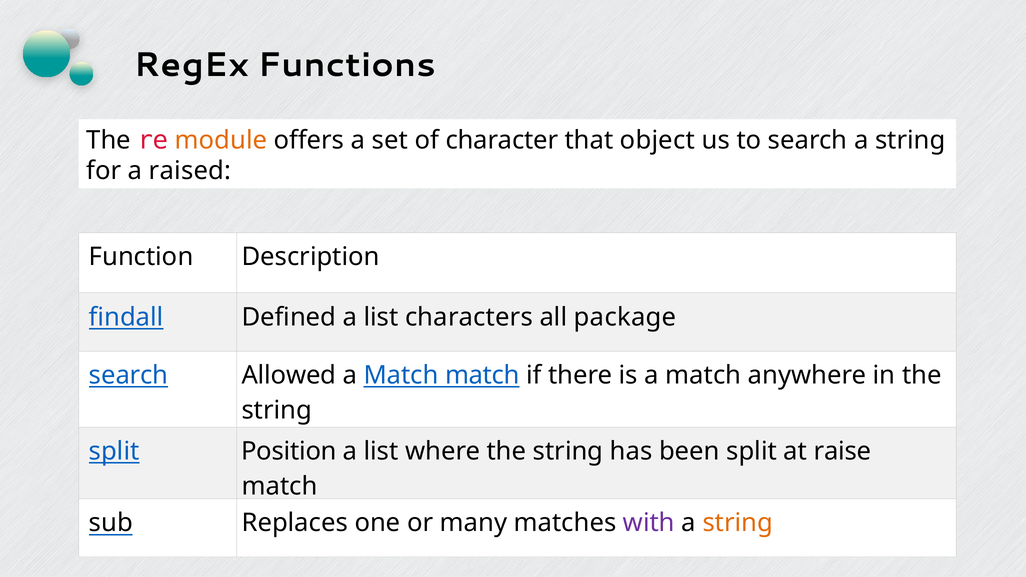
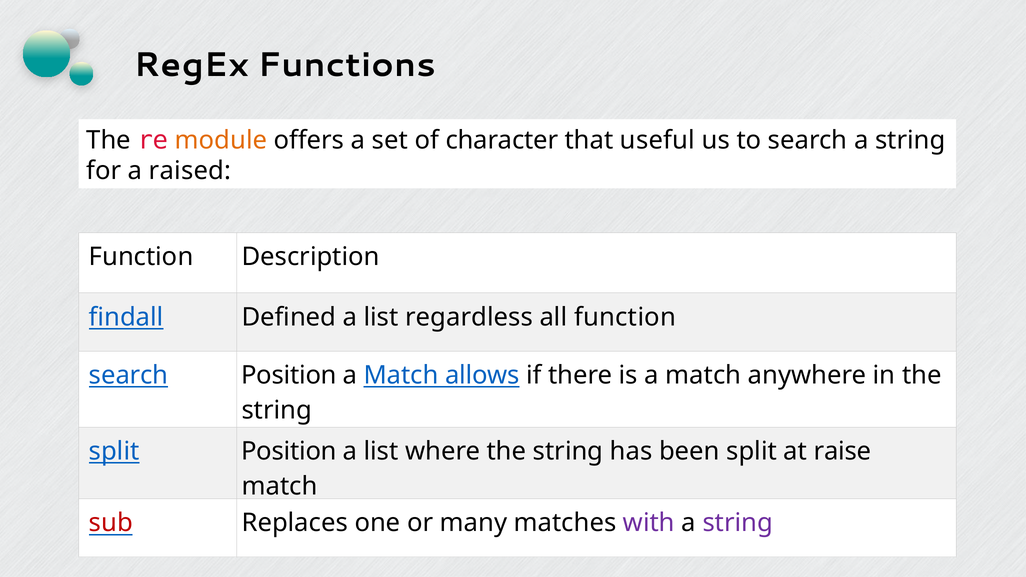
object: object -> useful (657, 140)
characters: characters -> regardless (469, 317)
all package: package -> function (625, 317)
search Allowed: Allowed -> Position (289, 375)
Match match: match -> allows (482, 375)
sub colour: black -> red (111, 523)
string colour: orange -> purple (738, 523)
